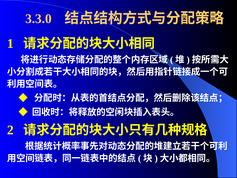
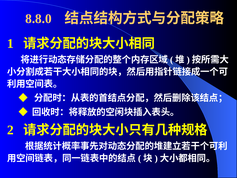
3.3.0: 3.3.0 -> 8.8.0 (38, 19)
